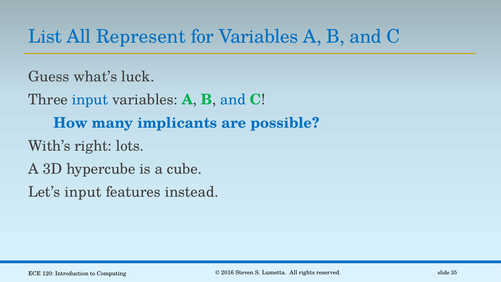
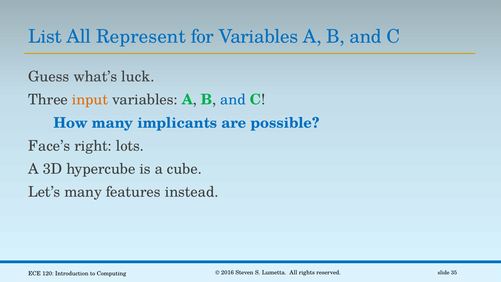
input colour: blue -> orange (90, 100)
With’s: With’s -> Face’s (49, 146)
Let’s input: input -> many (83, 192)
